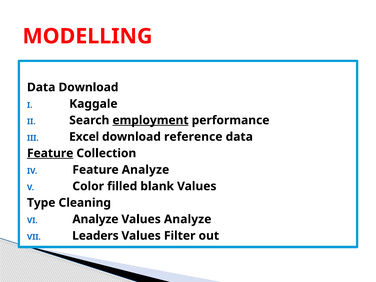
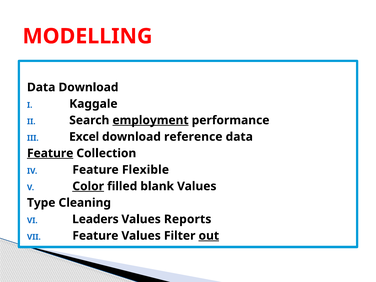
Feature Analyze: Analyze -> Flexible (145, 170)
Color underline: none -> present (88, 186)
Analyze: Analyze -> Leaders (95, 219)
Values Analyze: Analyze -> Reports (188, 219)
Leaders: Leaders -> Feature (95, 236)
out underline: none -> present (209, 236)
